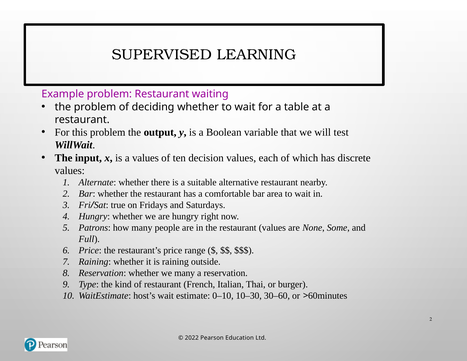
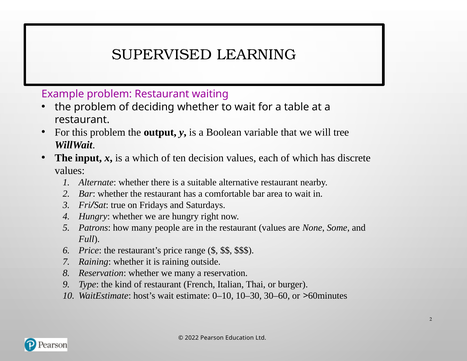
test: test -> tree (341, 132)
a values: values -> which (145, 158)
